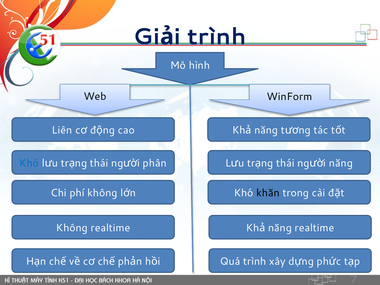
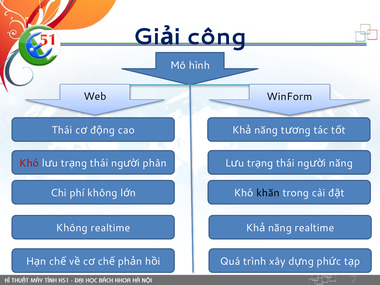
trình: trình -> công (217, 37)
Liên: Liên -> Thái (62, 130)
Khó colour: blue -> red (29, 163)
